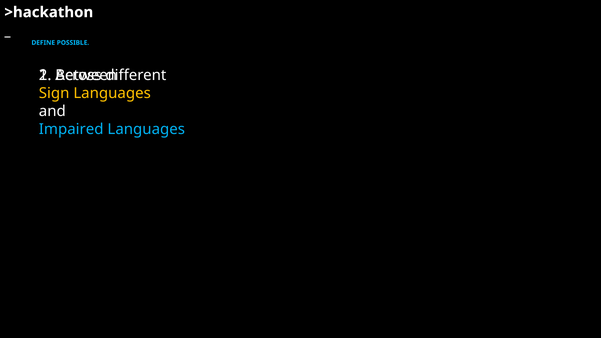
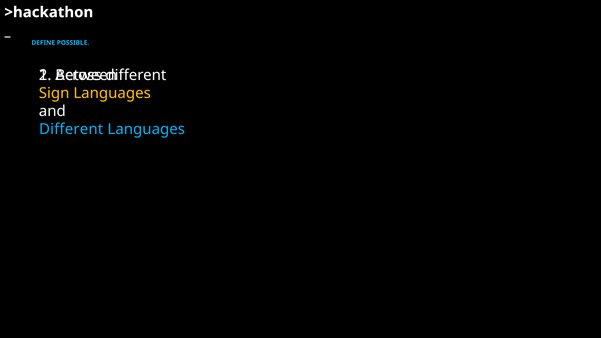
Impaired: Impaired -> Different (71, 129)
